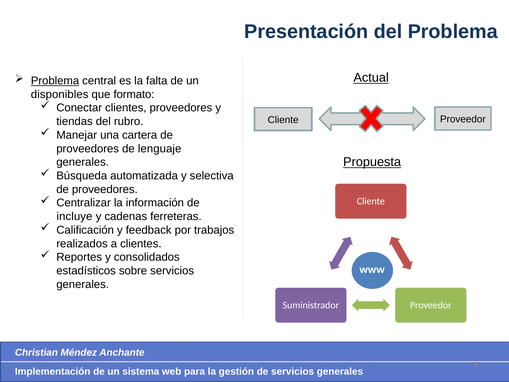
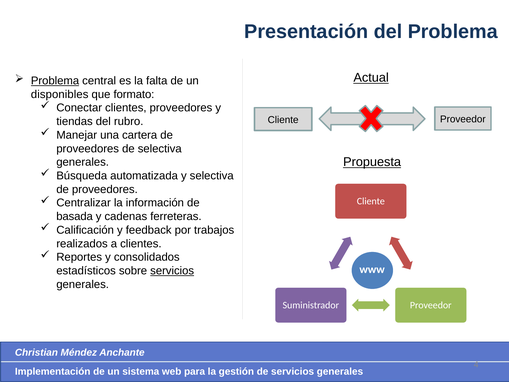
de lenguaje: lenguaje -> selectiva (160, 149)
incluye: incluye -> basada (75, 216)
servicios underline: none -> present (172, 271)
